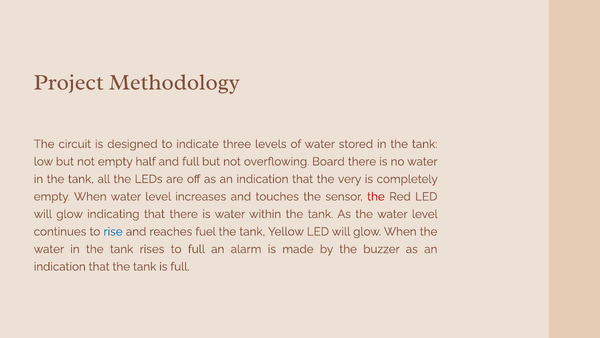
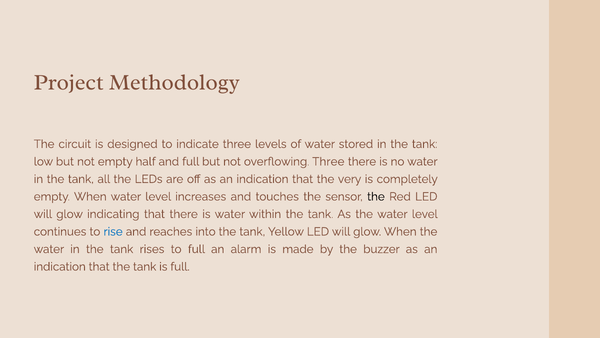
overflowing Board: Board -> Three (328, 161)
the colour: red -> black (376, 196)
fuel: fuel -> into (206, 231)
